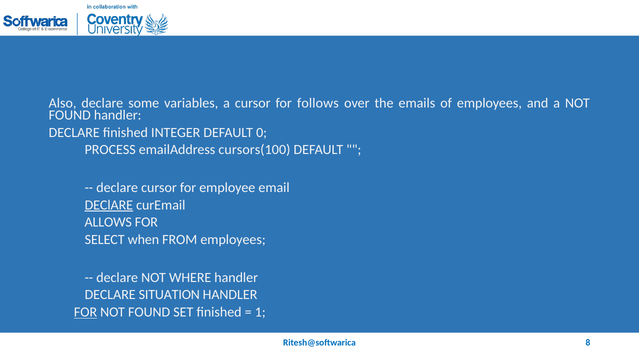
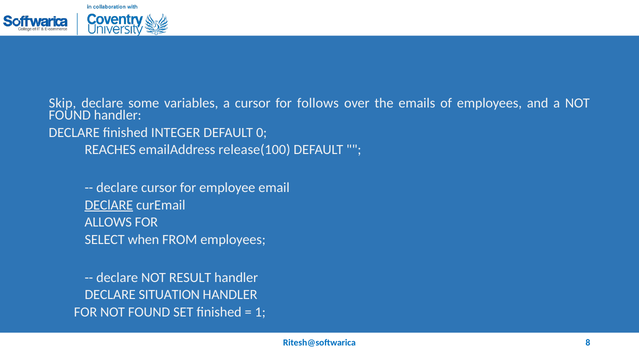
Also: Also -> Skip (62, 103)
PROCESS: PROCESS -> REACHES (110, 150)
cursors(100: cursors(100 -> release(100 (254, 150)
WHERE: WHERE -> RESULT (190, 278)
FOR underline: present -> none (86, 313)
